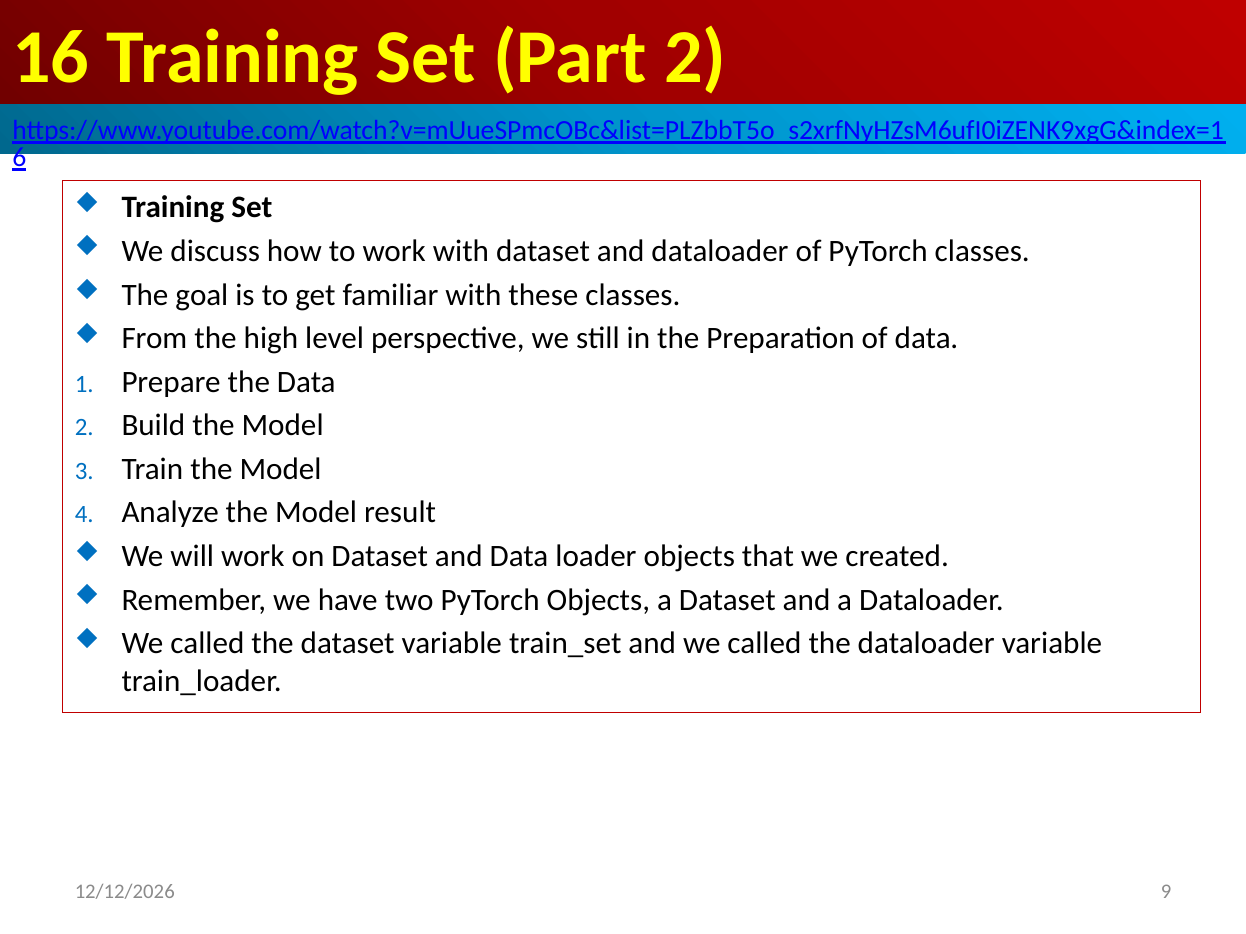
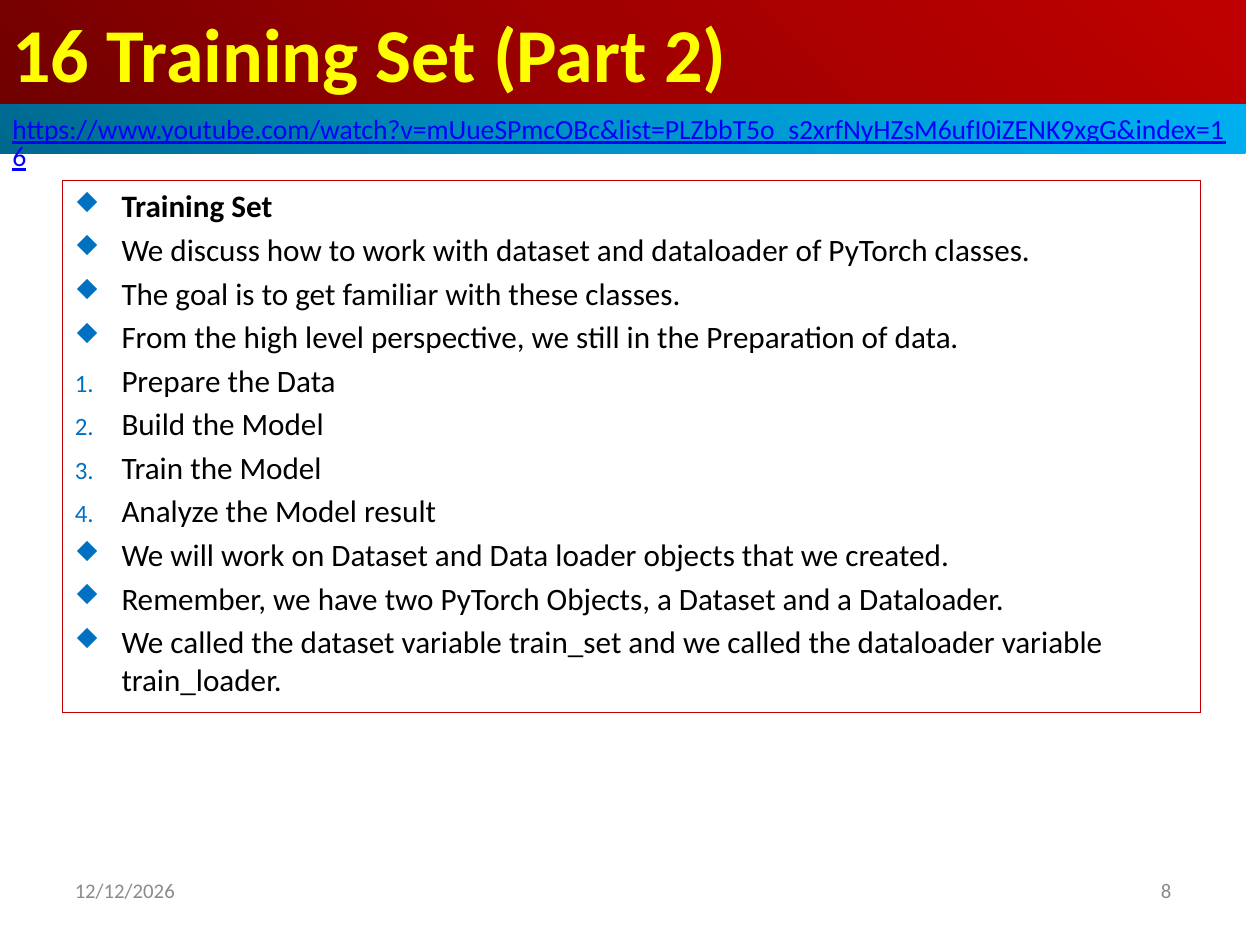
9: 9 -> 8 (1166, 892)
